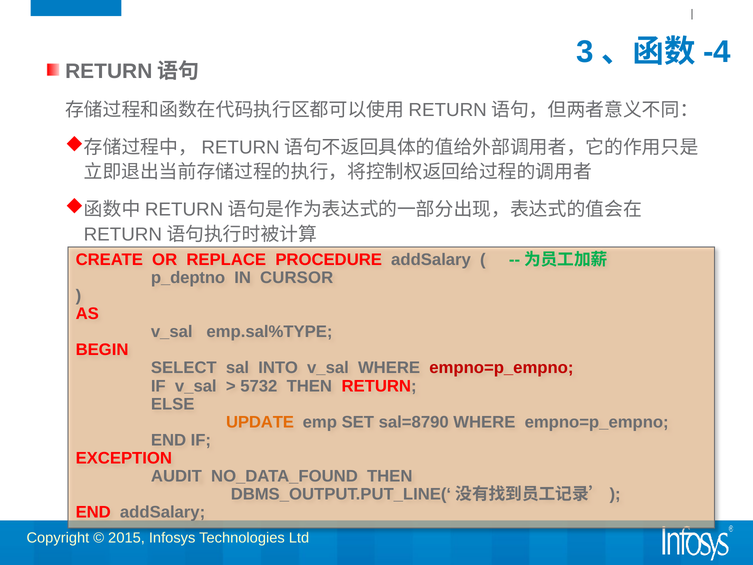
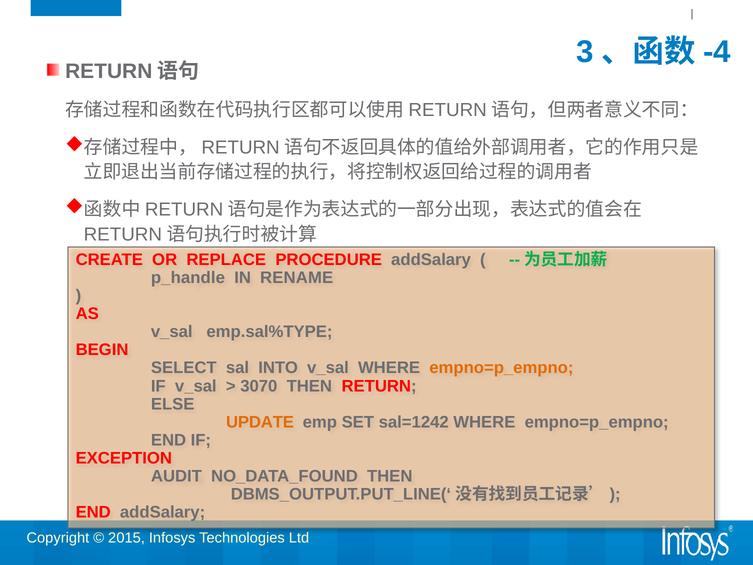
p_deptno: p_deptno -> p_handle (188, 278)
CURSOR: CURSOR -> RENAME (297, 278)
empno=p_empno colour: red -> orange (501, 368)
5732: 5732 -> 3070 (259, 386)
sal=8790: sal=8790 -> sal=1242 (414, 422)
